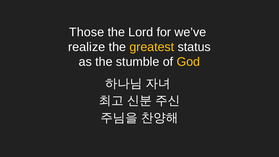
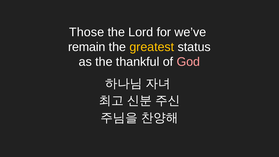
realize: realize -> remain (87, 47)
stumble: stumble -> thankful (138, 62)
God colour: yellow -> pink (188, 62)
